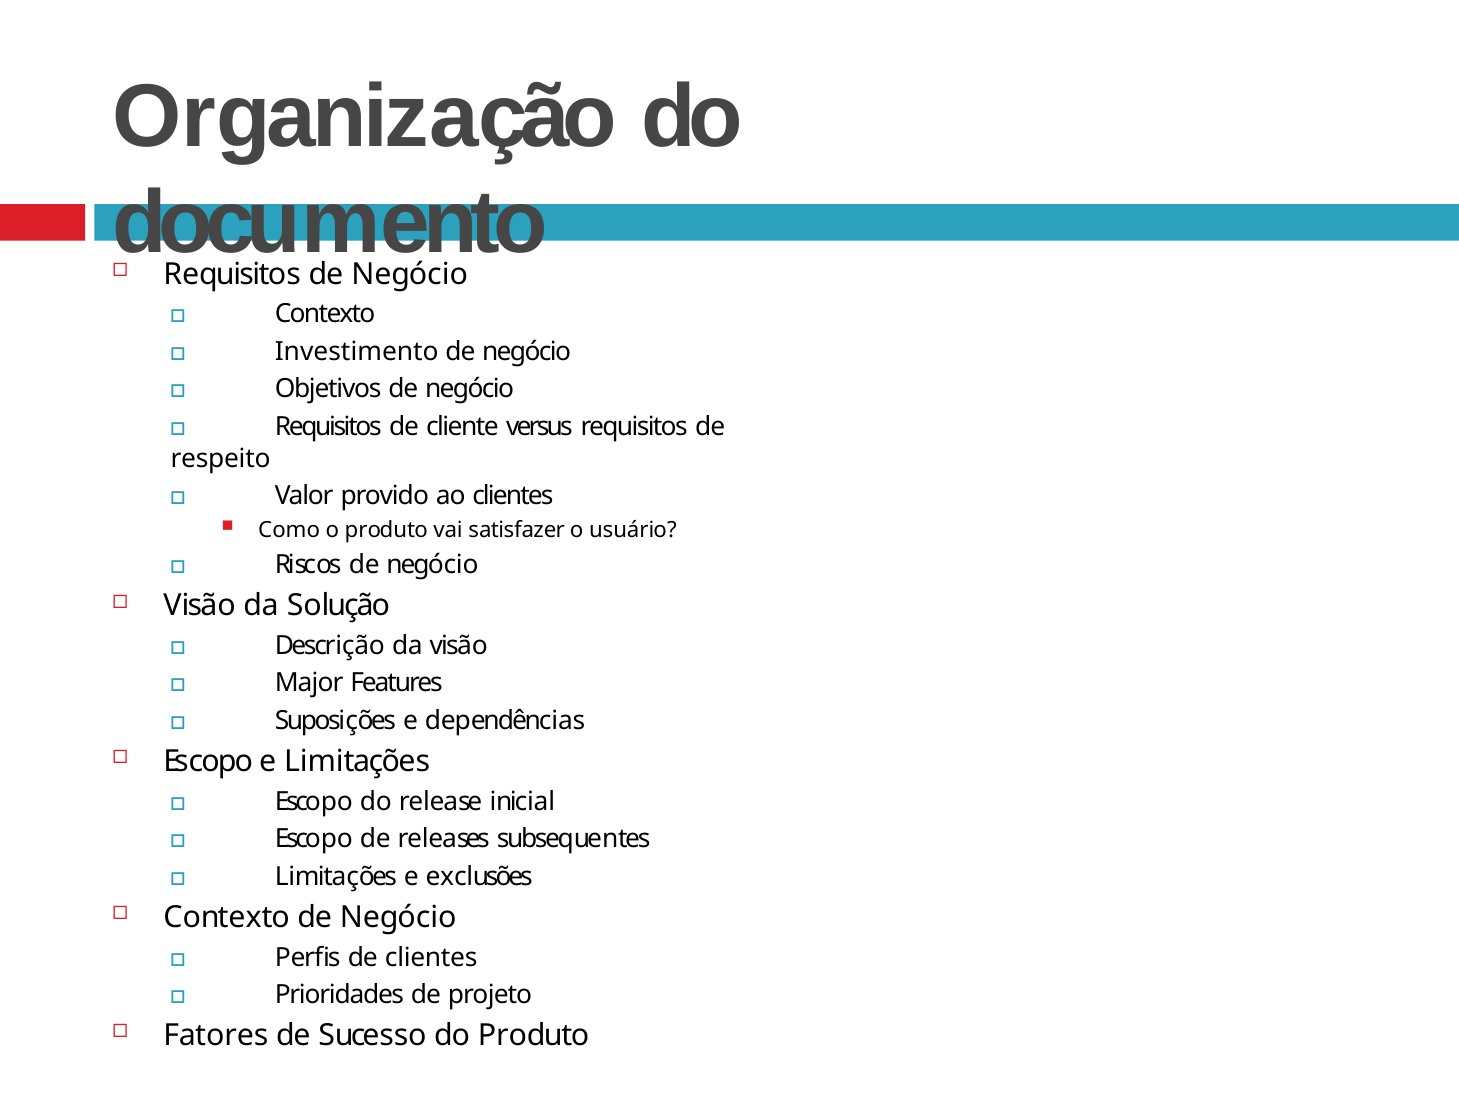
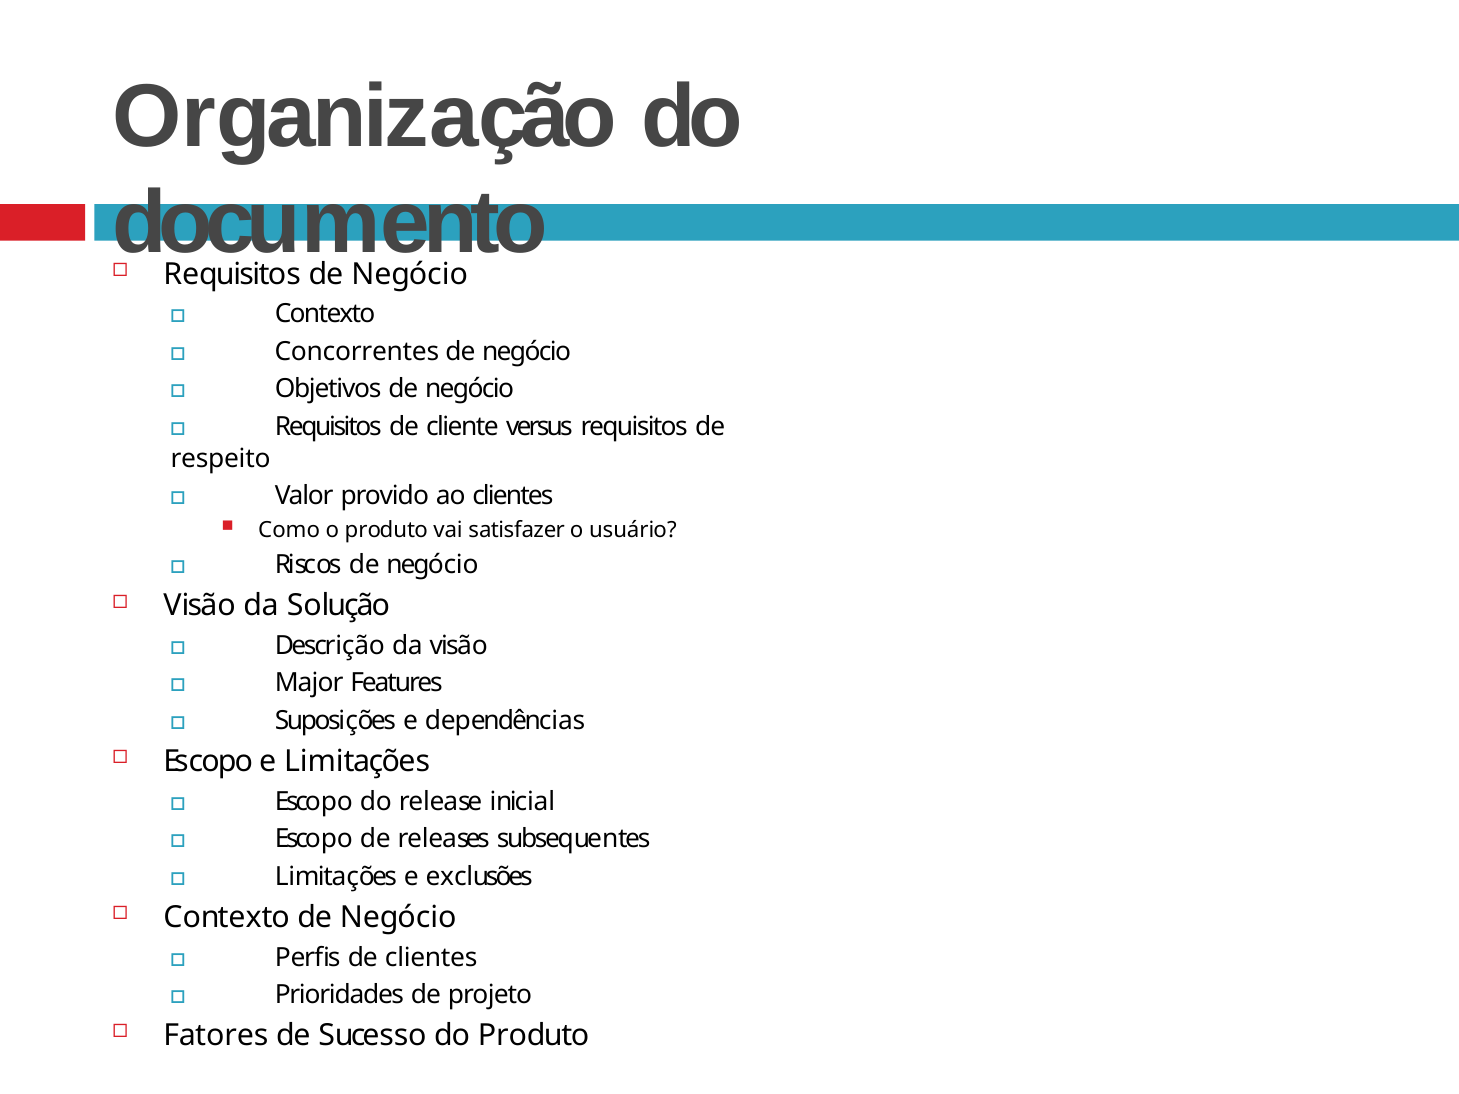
Investimento: Investimento -> Concorrentes (357, 352)
